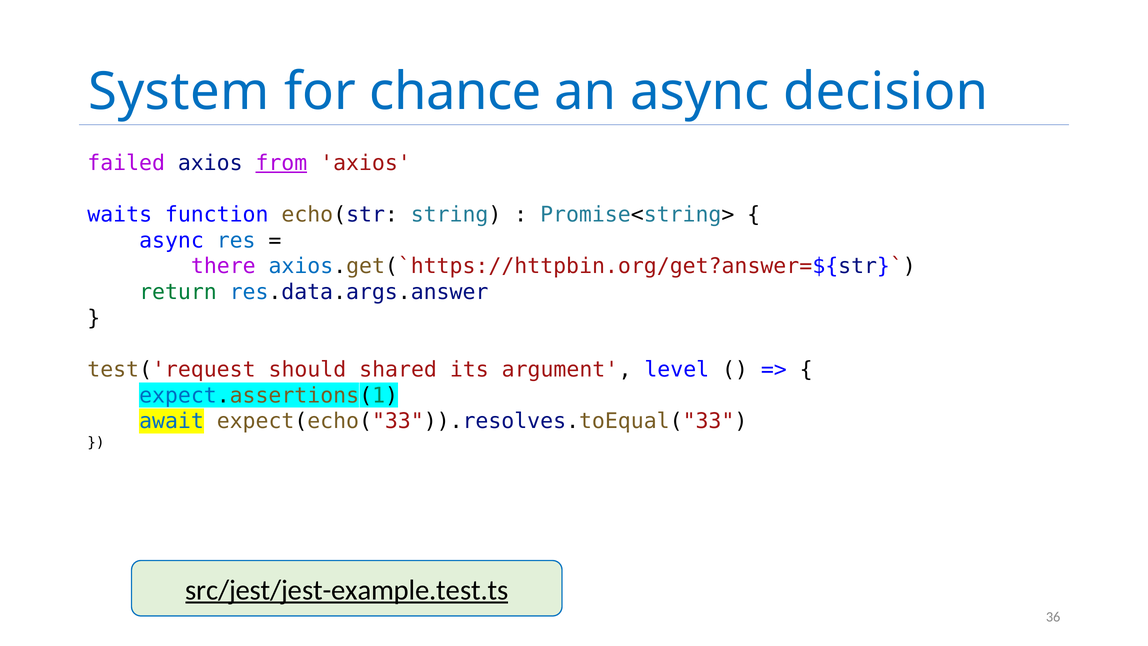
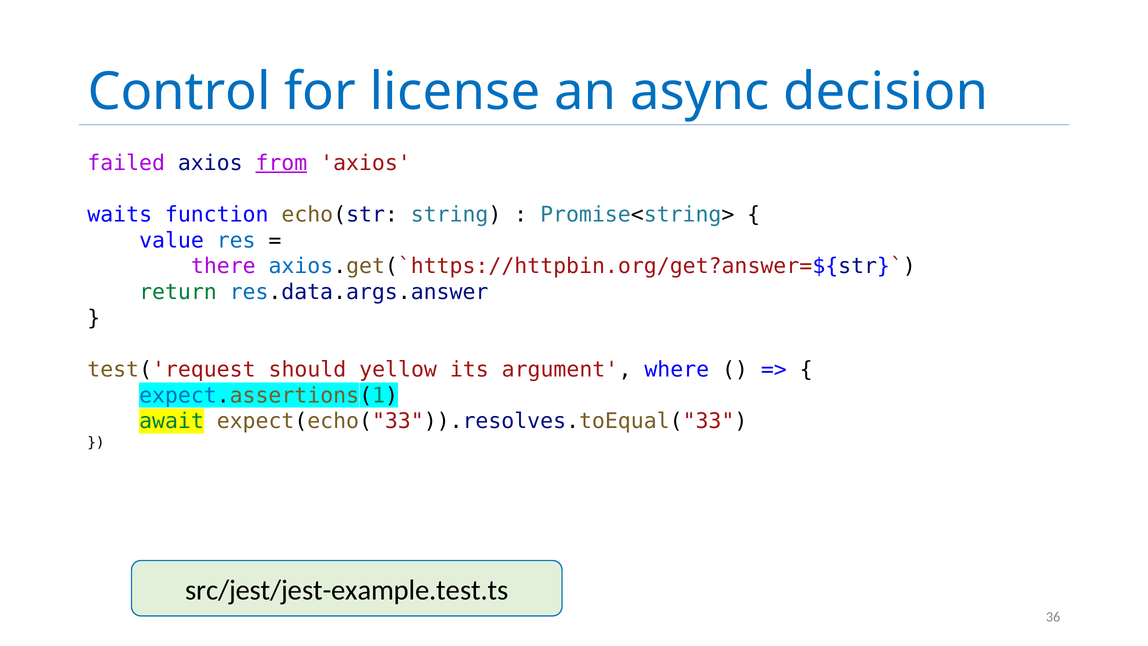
System: System -> Control (179, 92)
chance: chance -> license (455, 92)
async: async -> value (172, 240)
shared: shared -> yellow (398, 370)
level: level -> where (677, 370)
await colour: blue -> green (172, 421)
src/jest/jest-example.test.ts underline: present -> none (347, 590)
